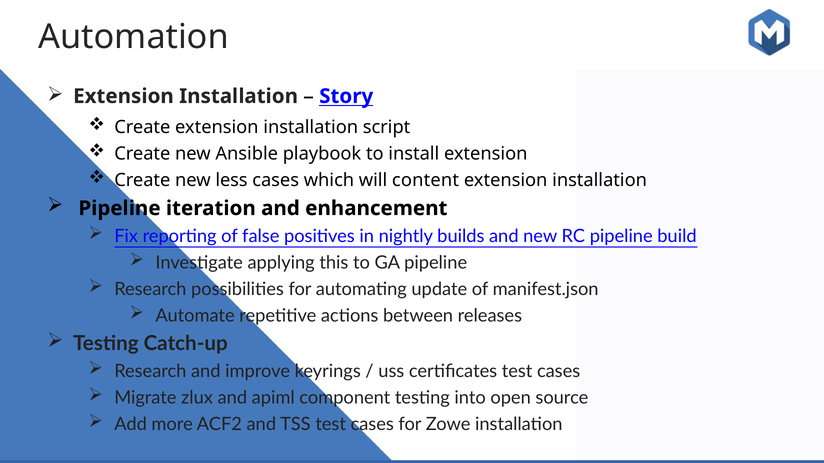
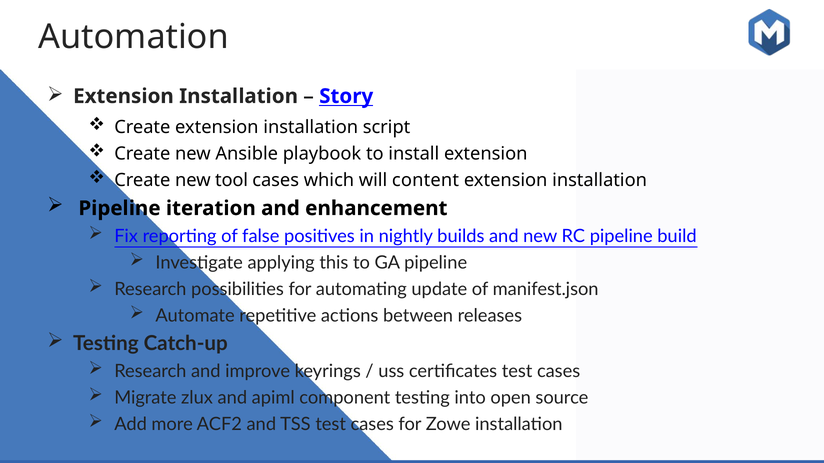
less: less -> tool (232, 180)
